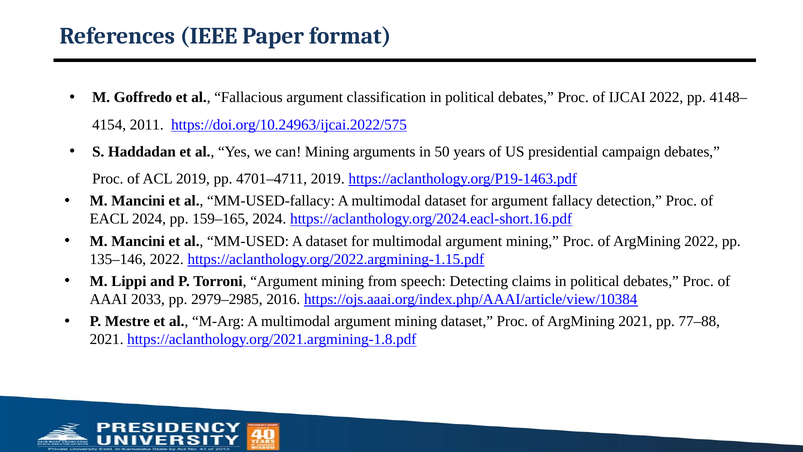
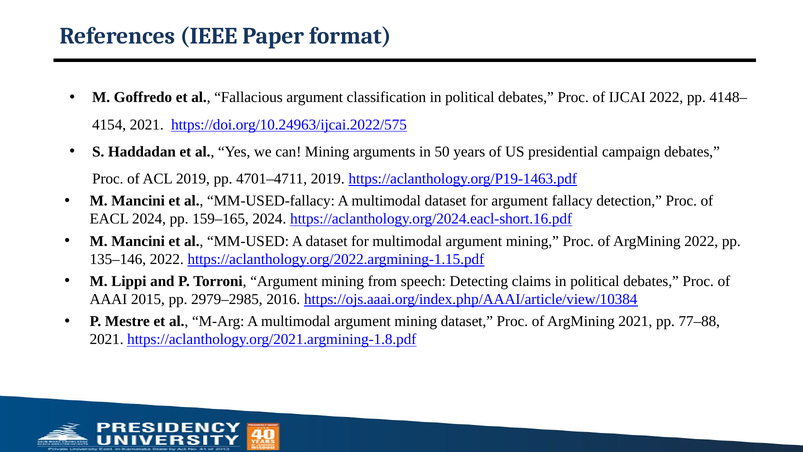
2011: 2011 -> 2021 (147, 125)
2033: 2033 -> 2015 (148, 299)
